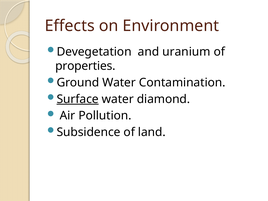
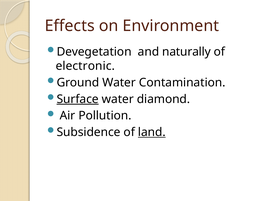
uranium: uranium -> naturally (186, 52)
properties: properties -> electronic (85, 66)
land underline: none -> present (152, 132)
